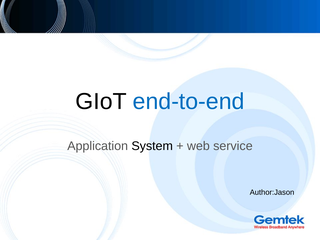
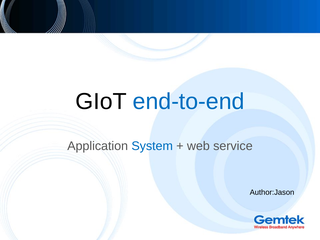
System colour: black -> blue (152, 146)
